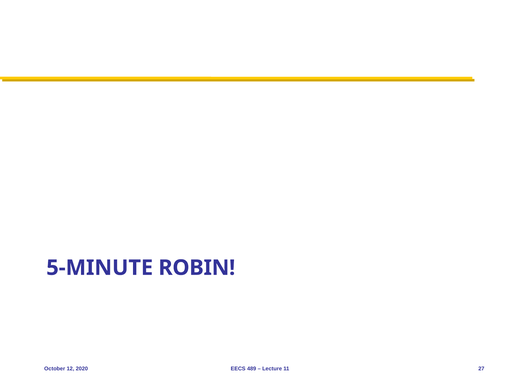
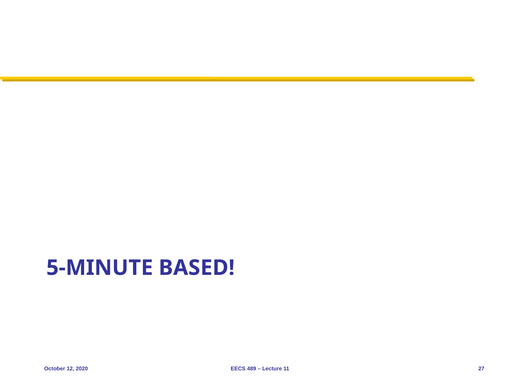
ROBIN: ROBIN -> BASED (197, 268)
